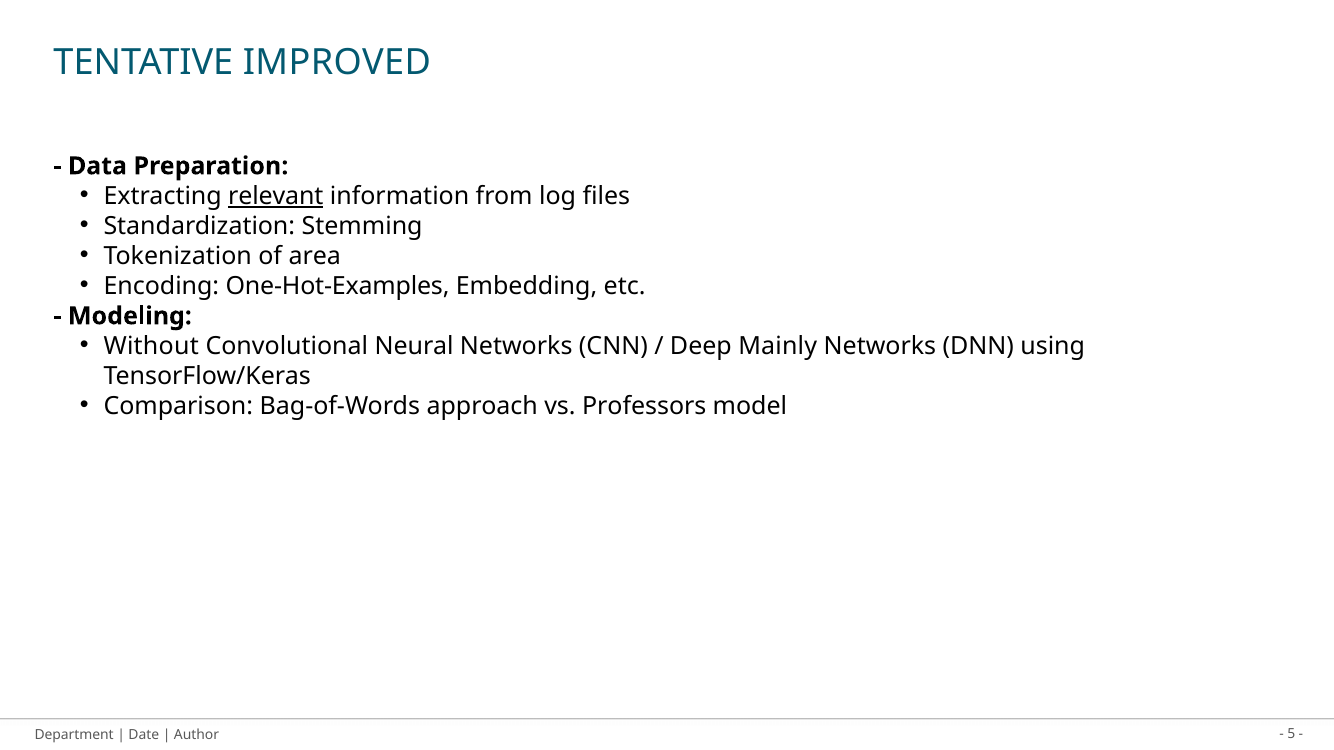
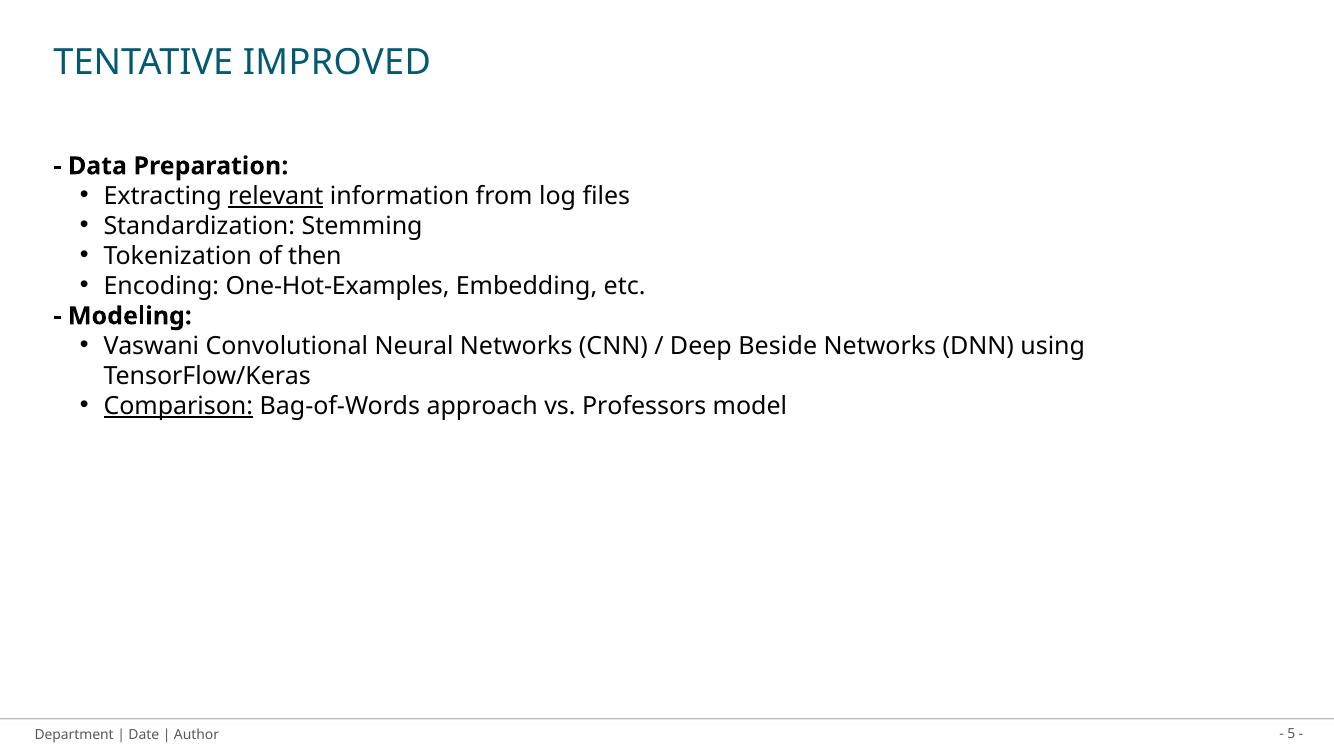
area: area -> then (315, 256)
Without: Without -> Vaswani (151, 346)
Mainly: Mainly -> Beside (778, 346)
Comparison underline: none -> present (178, 406)
